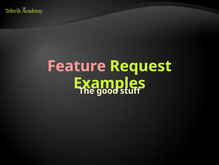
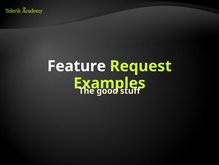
Feature colour: pink -> white (77, 66)
